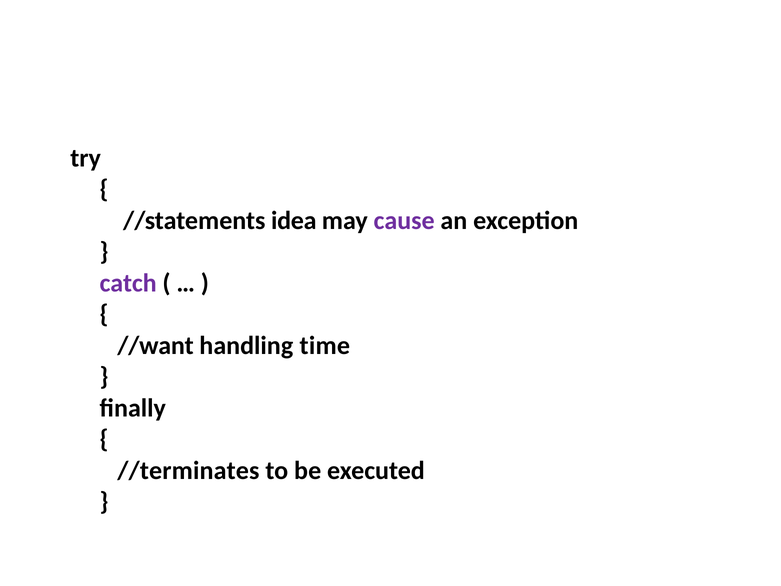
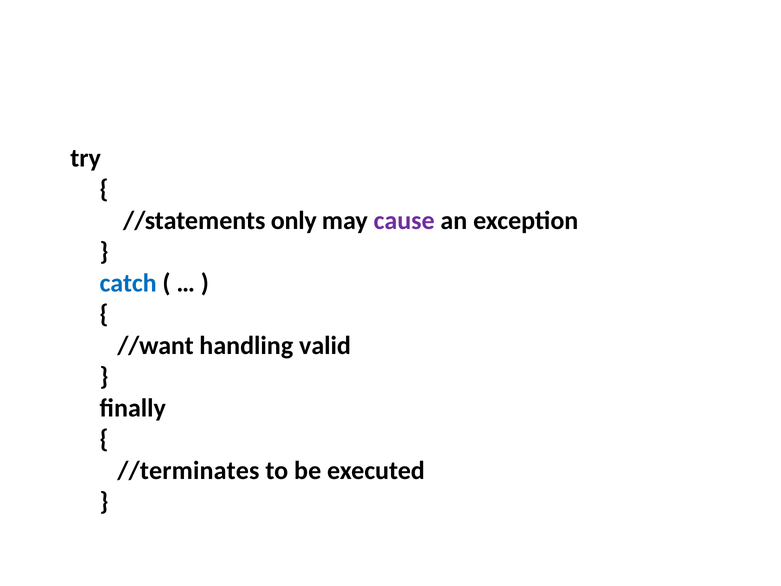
idea: idea -> only (294, 221)
catch colour: purple -> blue (128, 283)
time: time -> valid (325, 345)
